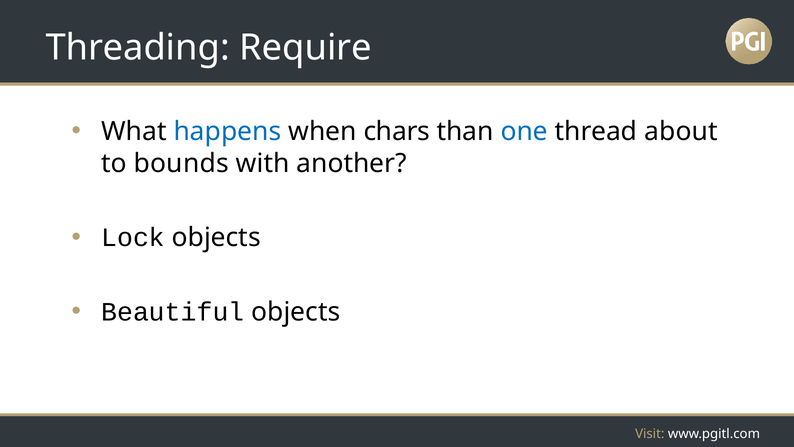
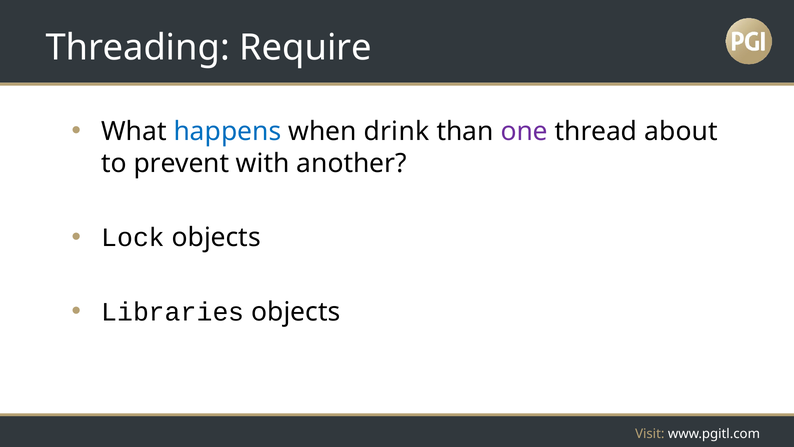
chars: chars -> drink (396, 131)
one colour: blue -> purple (524, 131)
bounds: bounds -> prevent (181, 163)
Beautiful: Beautiful -> Libraries (173, 312)
